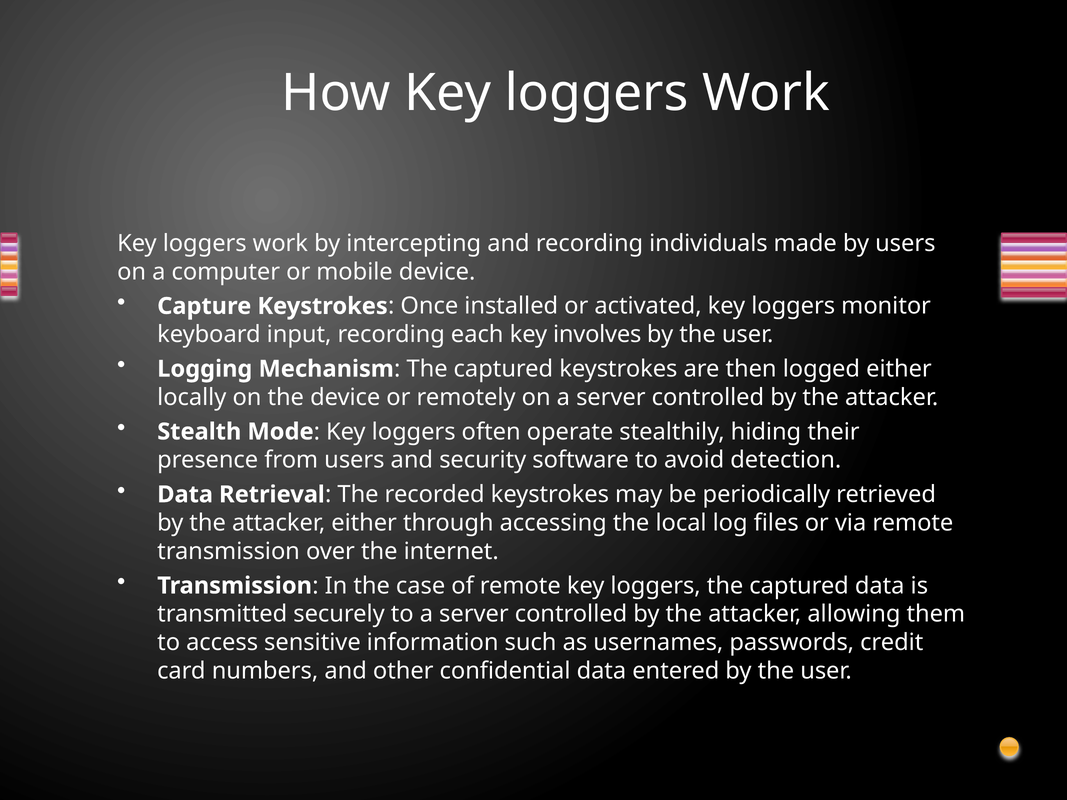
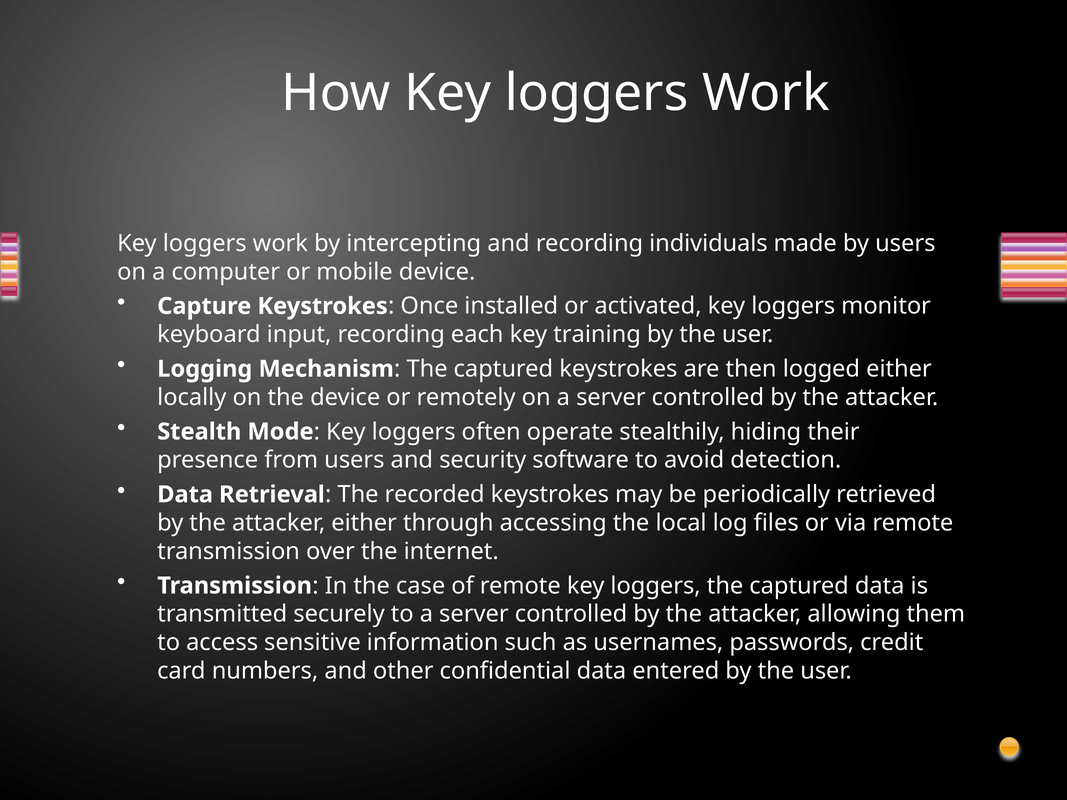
involves: involves -> training (597, 335)
